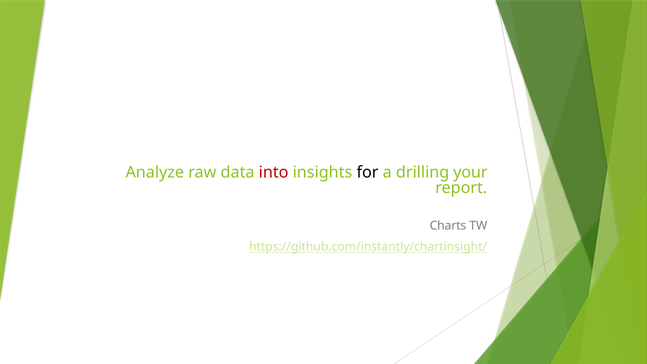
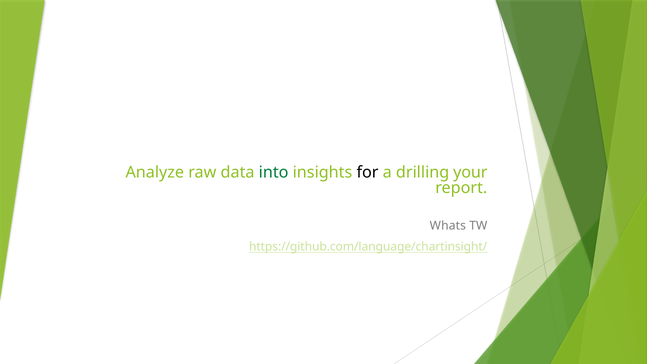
into colour: red -> green (274, 172)
Charts: Charts -> Whats (448, 226)
https://github.com/instantly/chartinsight/: https://github.com/instantly/chartinsight/ -> https://github.com/language/chartinsight/ (368, 247)
